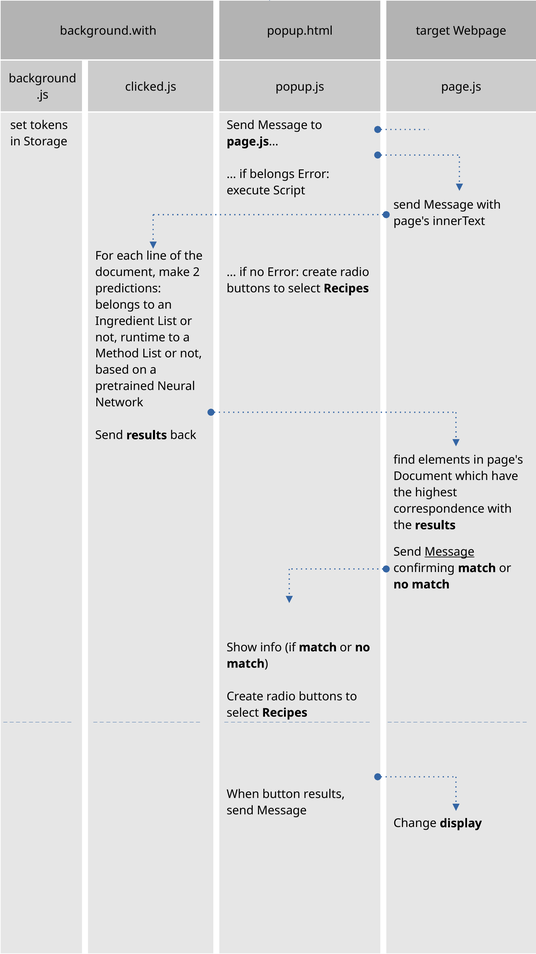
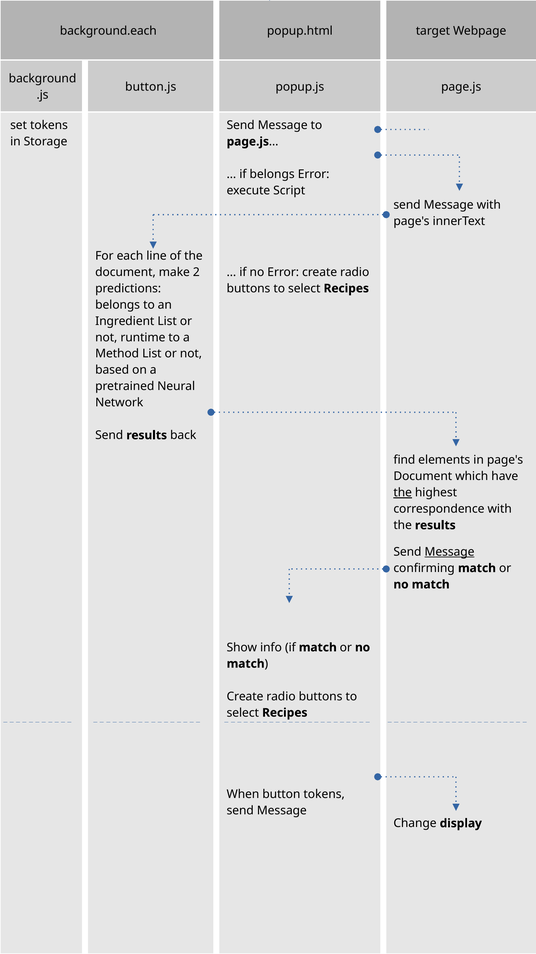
background.with: background.with -> background.each (108, 31)
clicked.js: clicked.js -> button.js (151, 87)
the underline: none -> present (403, 492)
button results: results -> tokens (324, 793)
